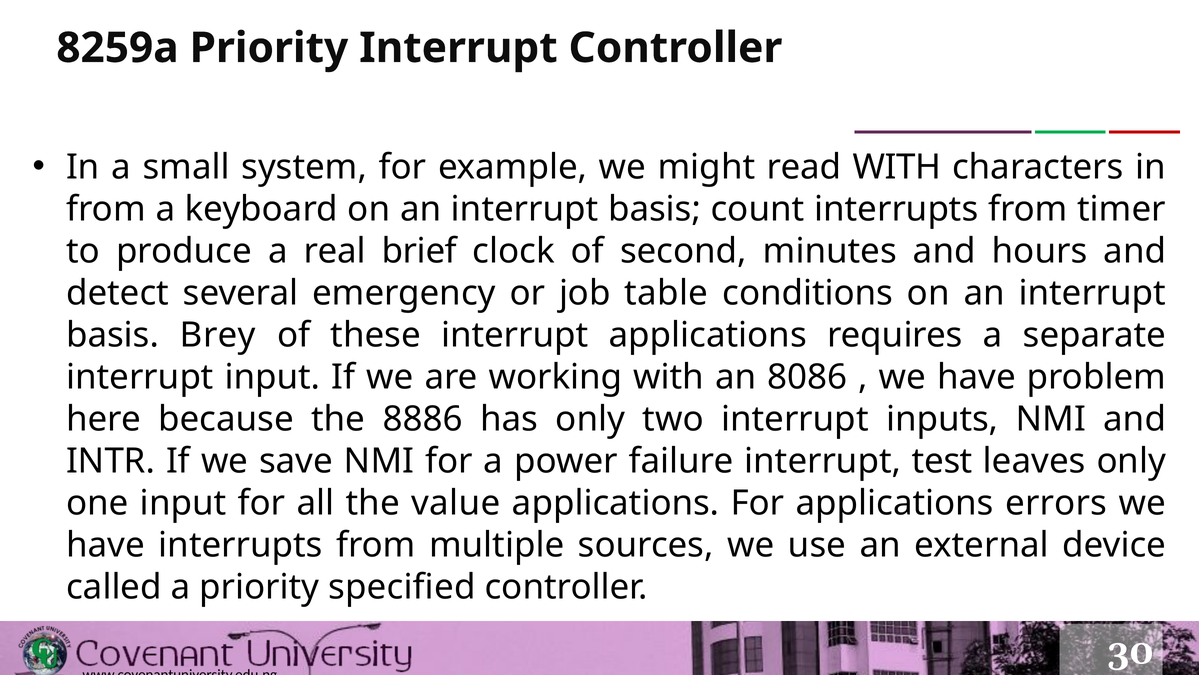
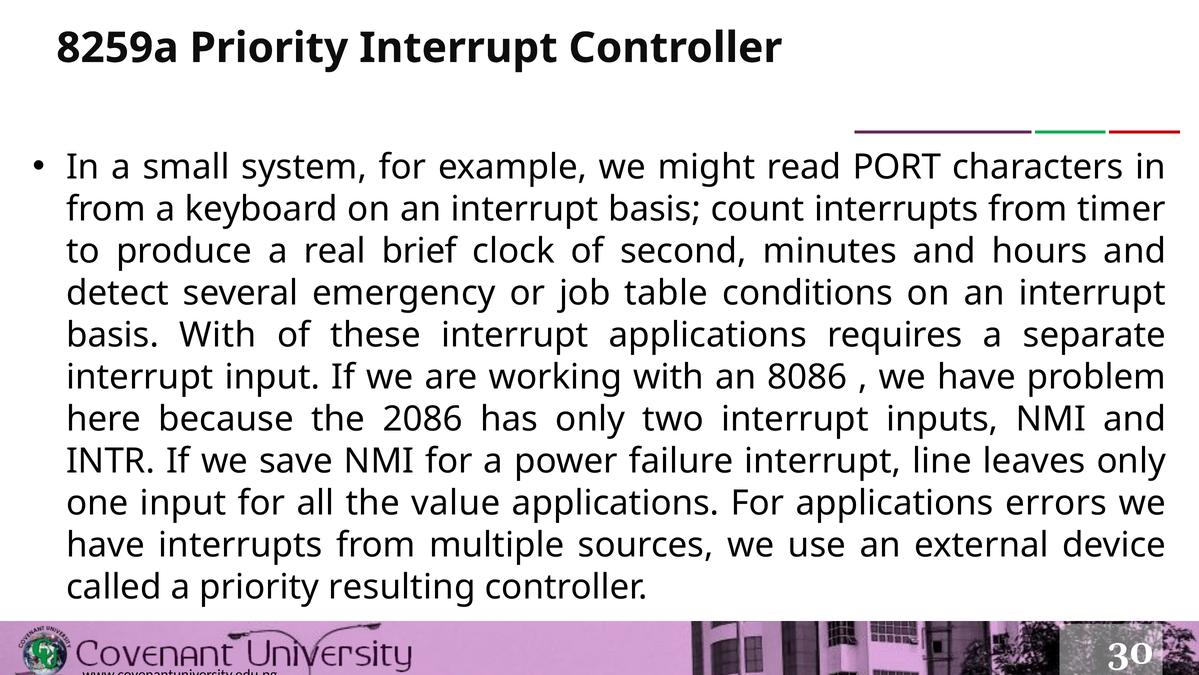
read WITH: WITH -> PORT (897, 167)
basis Brey: Brey -> With (218, 335)
8886: 8886 -> 2086 (423, 419)
test: test -> line (942, 461)
specified: specified -> resulting (402, 587)
